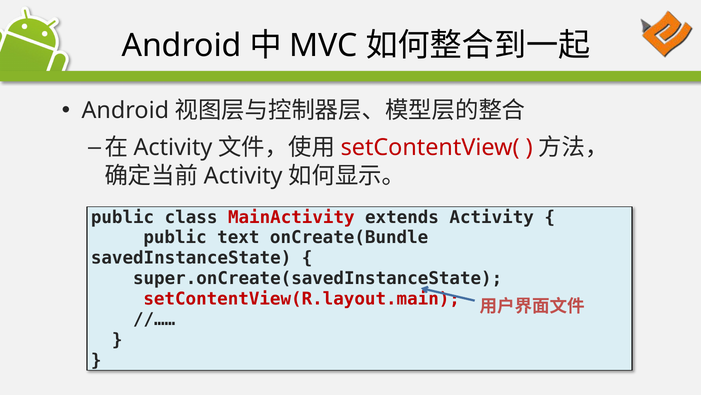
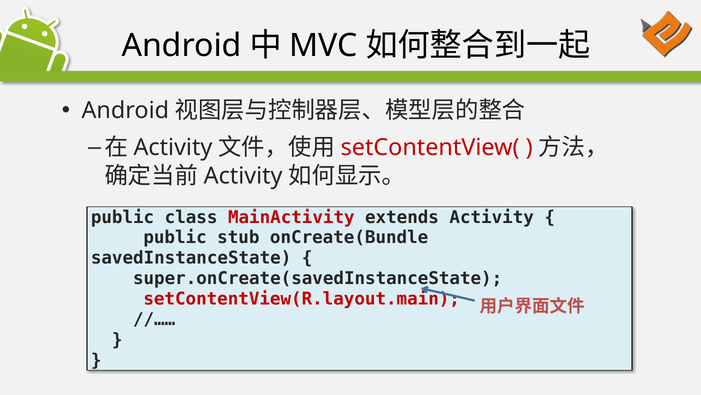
text: text -> stub (238, 237)
